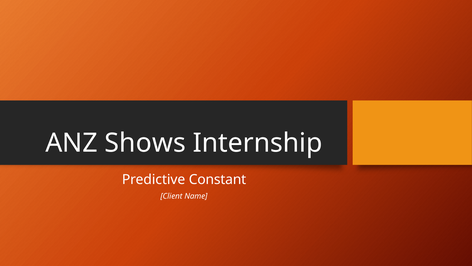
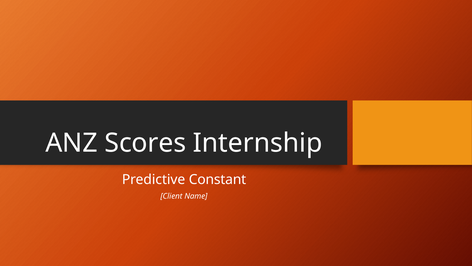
Shows: Shows -> Scores (145, 143)
